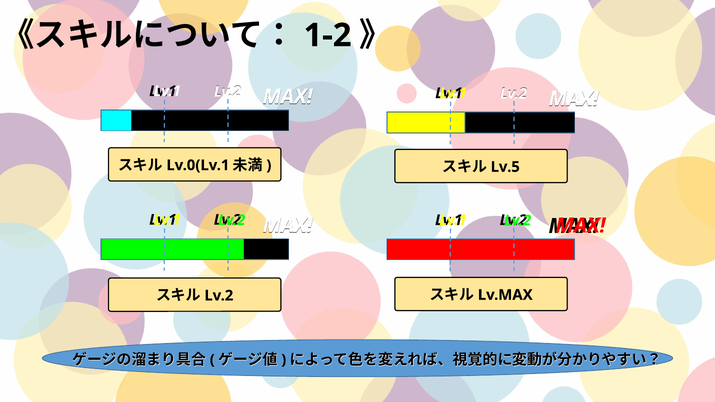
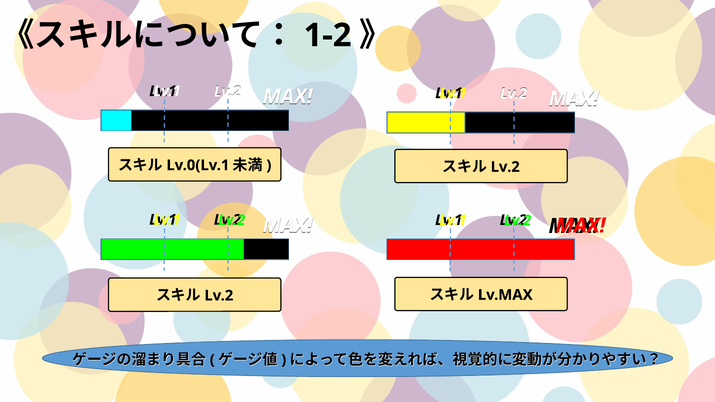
Lv.5: Lv.5 -> Lv.2 (505, 167)
